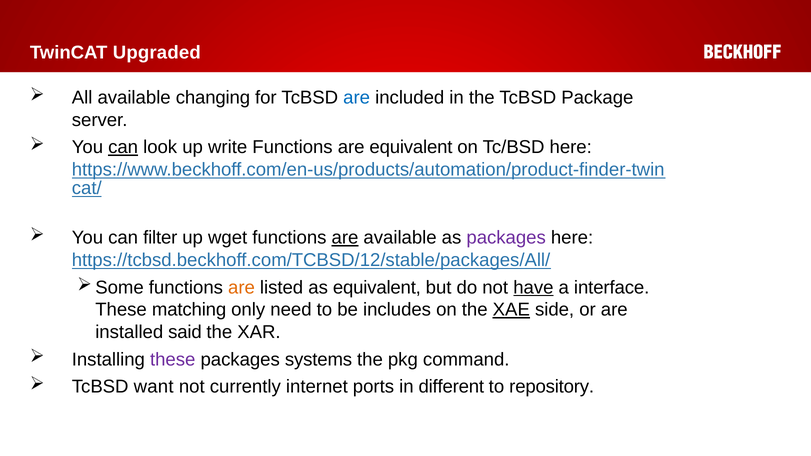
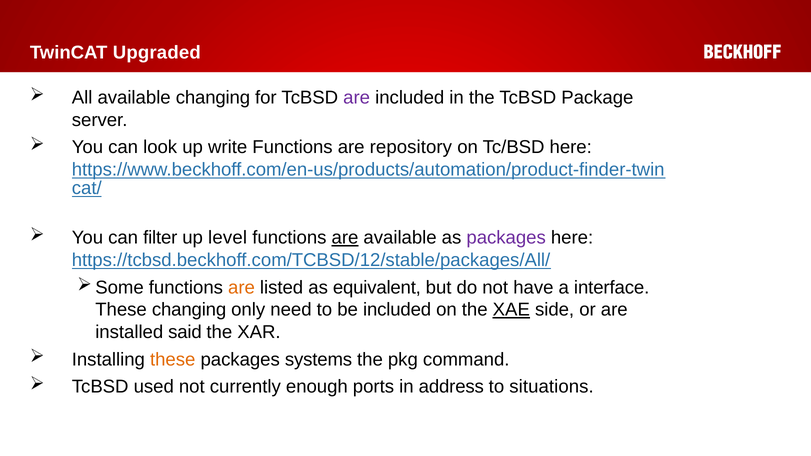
are colour: blue -> purple (357, 98)
can underline: present -> none (123, 147)
are equivalent: equivalent -> repository (411, 147)
wget: wget -> level (228, 238)
have underline: present -> none (533, 288)
These matching: matching -> changing (189, 310)
be includes: includes -> included (397, 310)
these colour: purple -> orange (173, 360)
want: want -> used (154, 387)
internet: internet -> enough (317, 387)
different: different -> address (451, 387)
repository: repository -> situations (552, 387)
